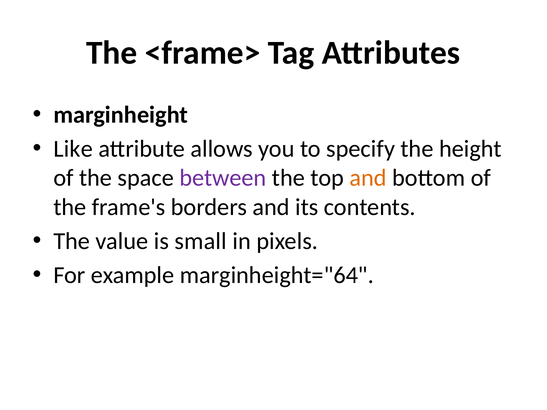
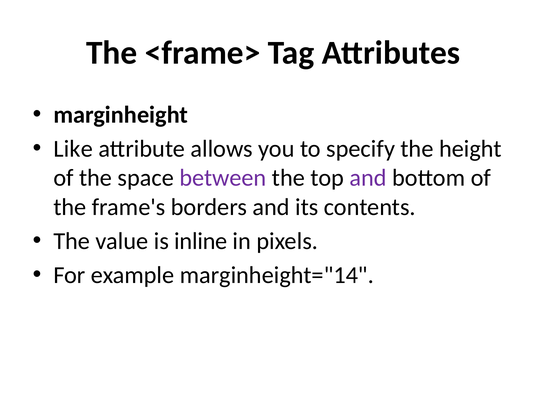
and colour: orange -> purple (368, 178)
small: small -> inline (201, 241)
marginheight="64: marginheight="64 -> marginheight="14 (277, 275)
